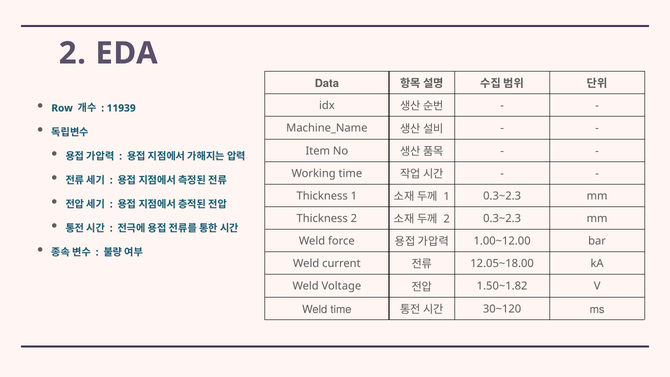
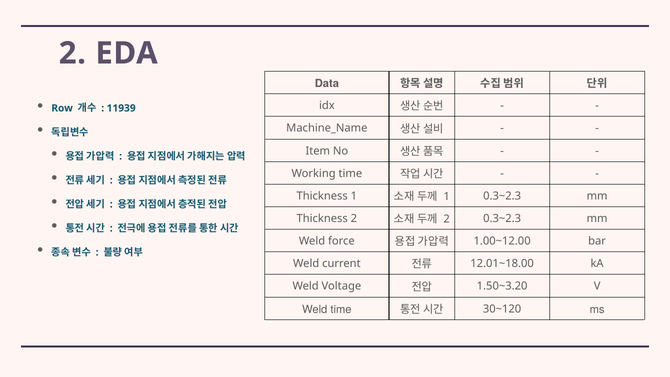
12.05~18.00: 12.05~18.00 -> 12.01~18.00 (502, 264)
1.50~1.82: 1.50~1.82 -> 1.50~3.20 (502, 286)
